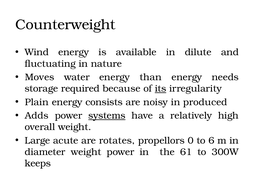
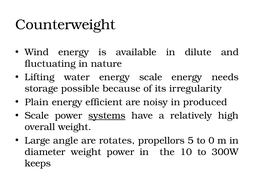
Moves: Moves -> Lifting (40, 77)
energy than: than -> scale (151, 77)
required: required -> possible (80, 88)
its underline: present -> none (161, 88)
consists: consists -> efficient (104, 102)
Adds: Adds -> Scale (37, 115)
acute: acute -> angle (66, 140)
0: 0 -> 5 (191, 140)
6: 6 -> 0 (211, 140)
61: 61 -> 10 (186, 152)
